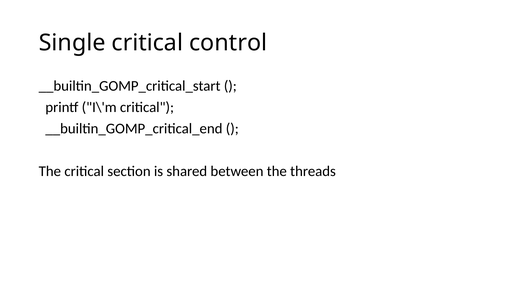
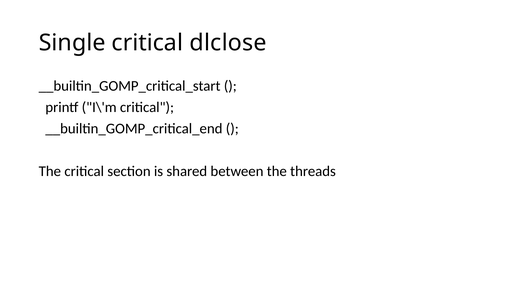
control: control -> dlclose (228, 43)
